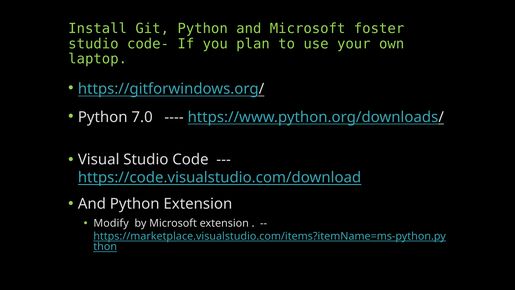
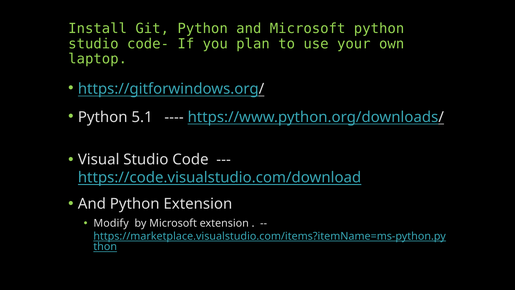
Microsoft foster: foster -> python (379, 29)
7.0: 7.0 -> 5.1 (142, 117)
